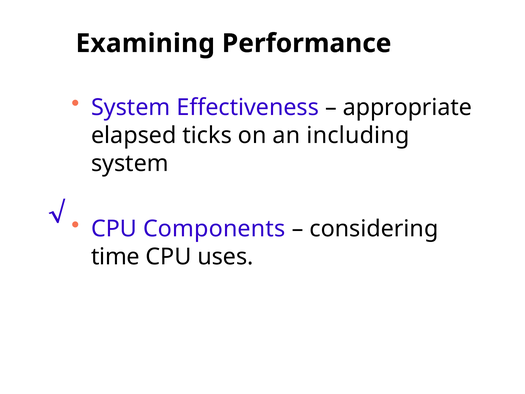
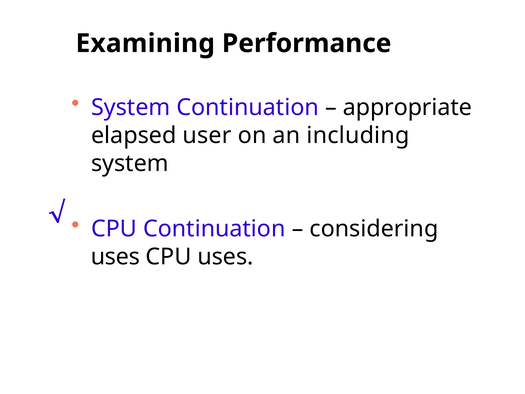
System Effectiveness: Effectiveness -> Continuation (248, 107)
ticks: ticks -> user (207, 135)
CPU Components: Components -> Continuation (214, 229)
time: time -> uses (115, 257)
